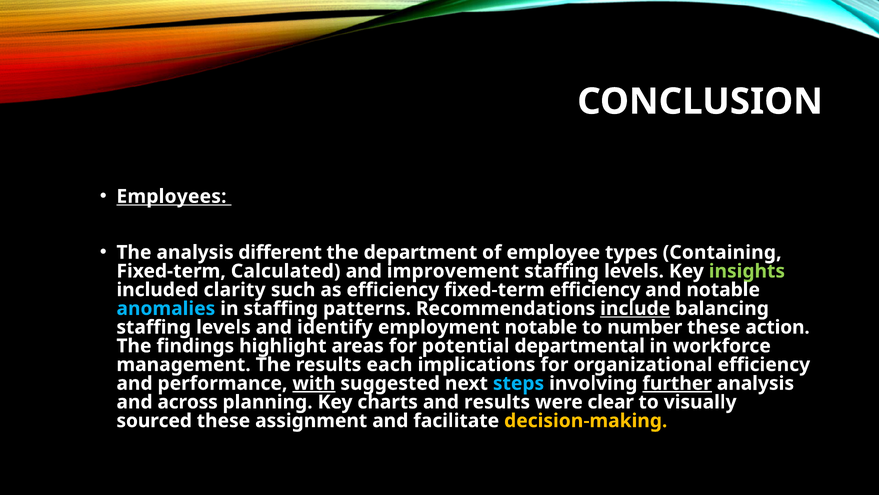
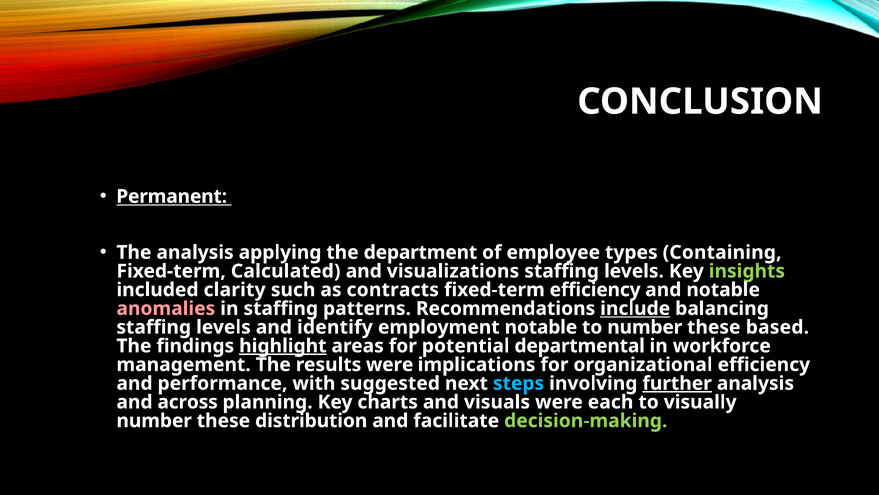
Employees: Employees -> Permanent (172, 196)
different: different -> applying (280, 252)
improvement: improvement -> visualizations (453, 271)
as efficiency: efficiency -> contracts (393, 290)
anomalies colour: light blue -> pink (166, 308)
action: action -> based (777, 327)
highlight underline: none -> present (283, 346)
results each: each -> were (390, 364)
with underline: present -> none (314, 383)
and results: results -> visuals (497, 402)
clear: clear -> each (611, 402)
sourced: sourced -> number (154, 420)
assignment: assignment -> distribution (311, 420)
decision-making colour: yellow -> light green (586, 420)
